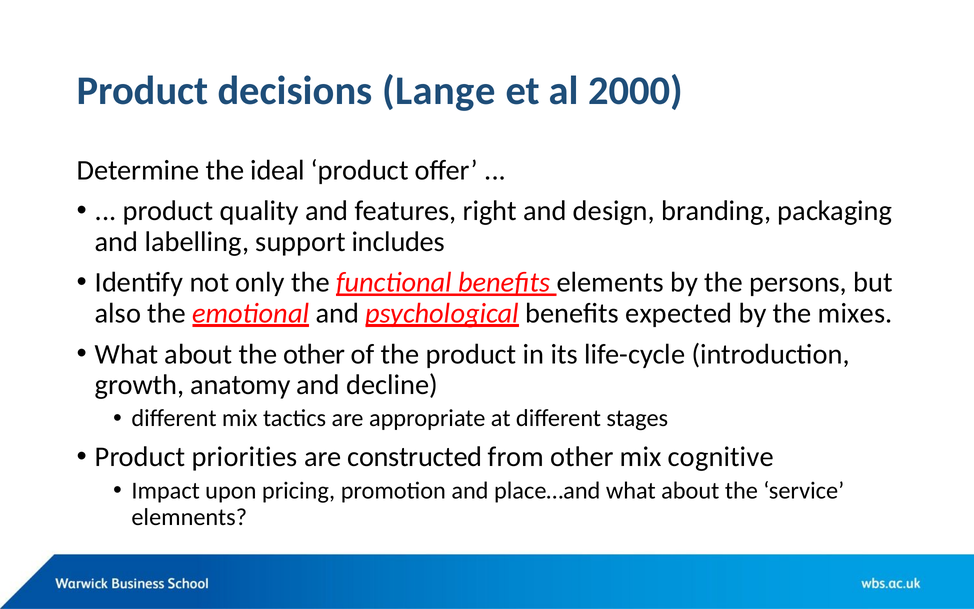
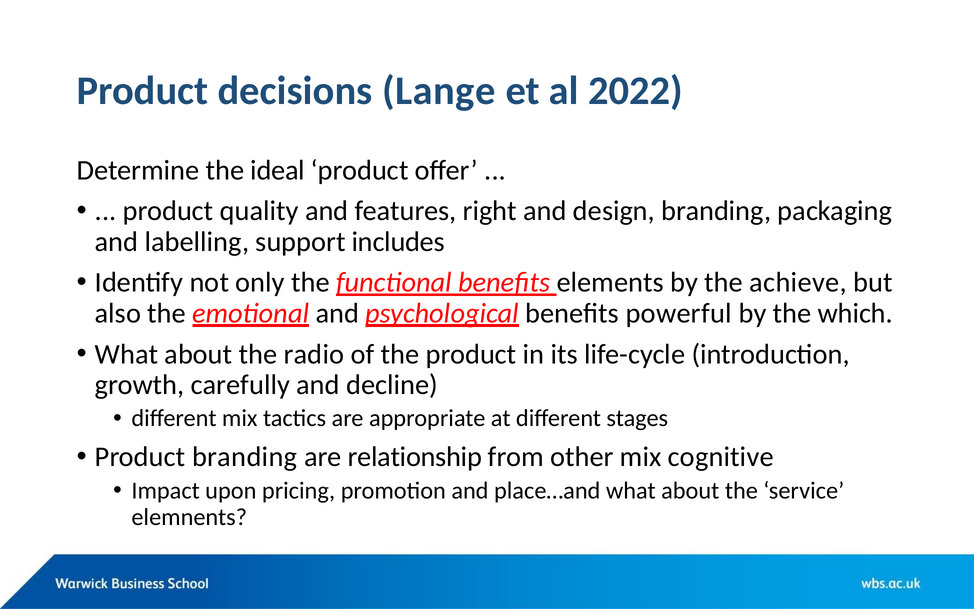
2000: 2000 -> 2022 (635, 91)
persons: persons -> achieve (798, 282)
expected: expected -> powerful (679, 313)
mixes: mixes -> which (855, 313)
the other: other -> radio (314, 354)
anatomy: anatomy -> carefully (240, 385)
Product priorities: priorities -> branding (245, 457)
constructed: constructed -> relationship (415, 457)
